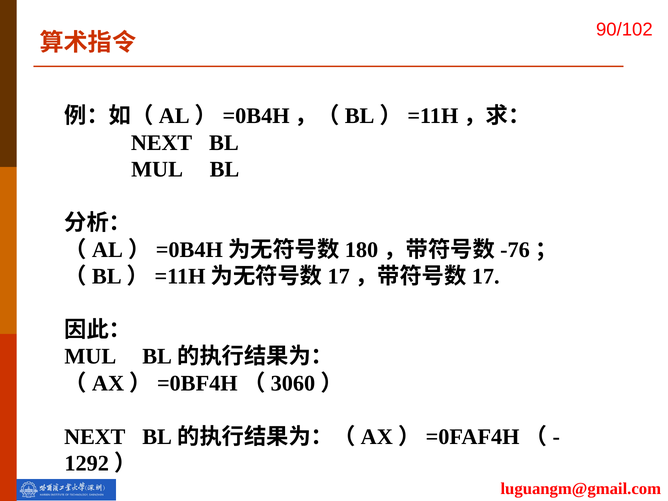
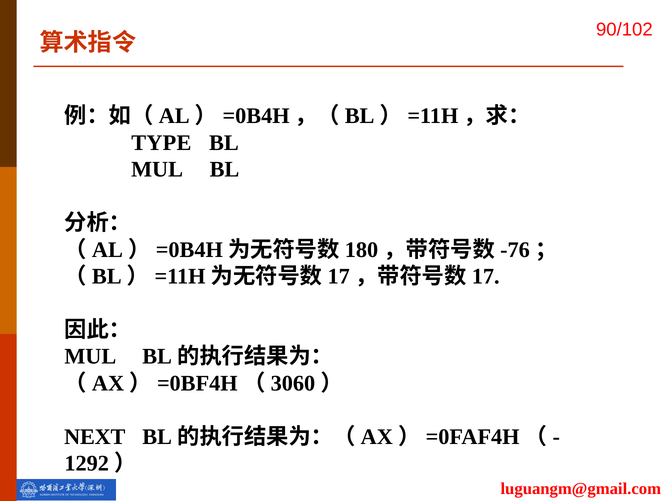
NEXT: NEXT -> TYPE (161, 143)
